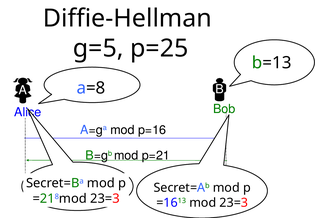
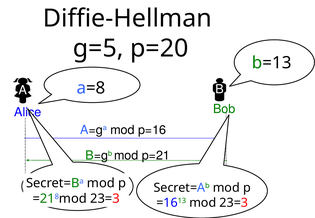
p=25: p=25 -> p=20 (159, 48)
